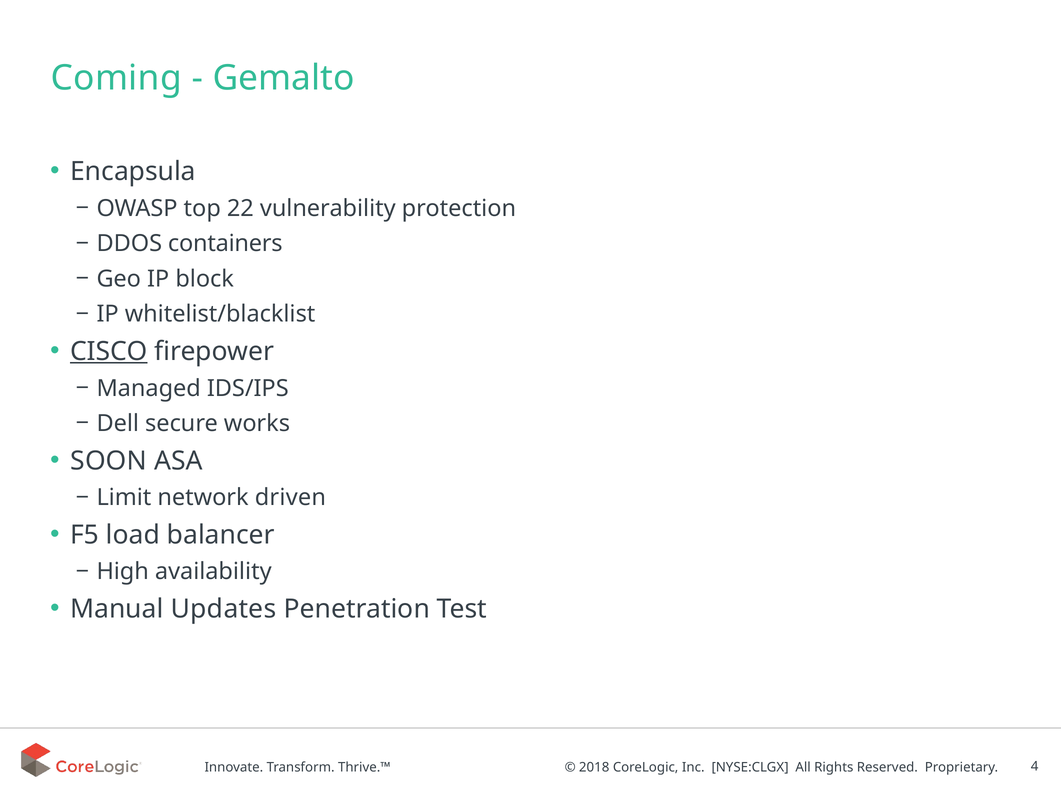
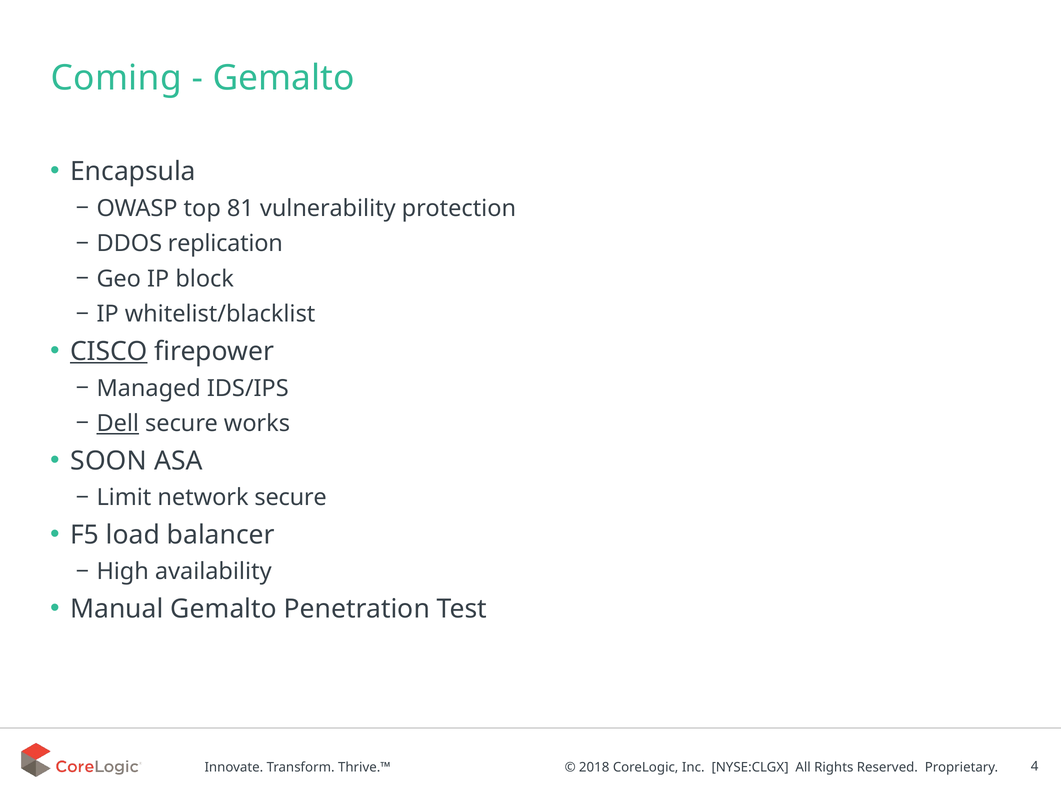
22: 22 -> 81 (240, 209)
containers: containers -> replication (225, 244)
Dell underline: none -> present (118, 424)
network driven: driven -> secure (291, 498)
Manual Updates: Updates -> Gemalto (224, 610)
